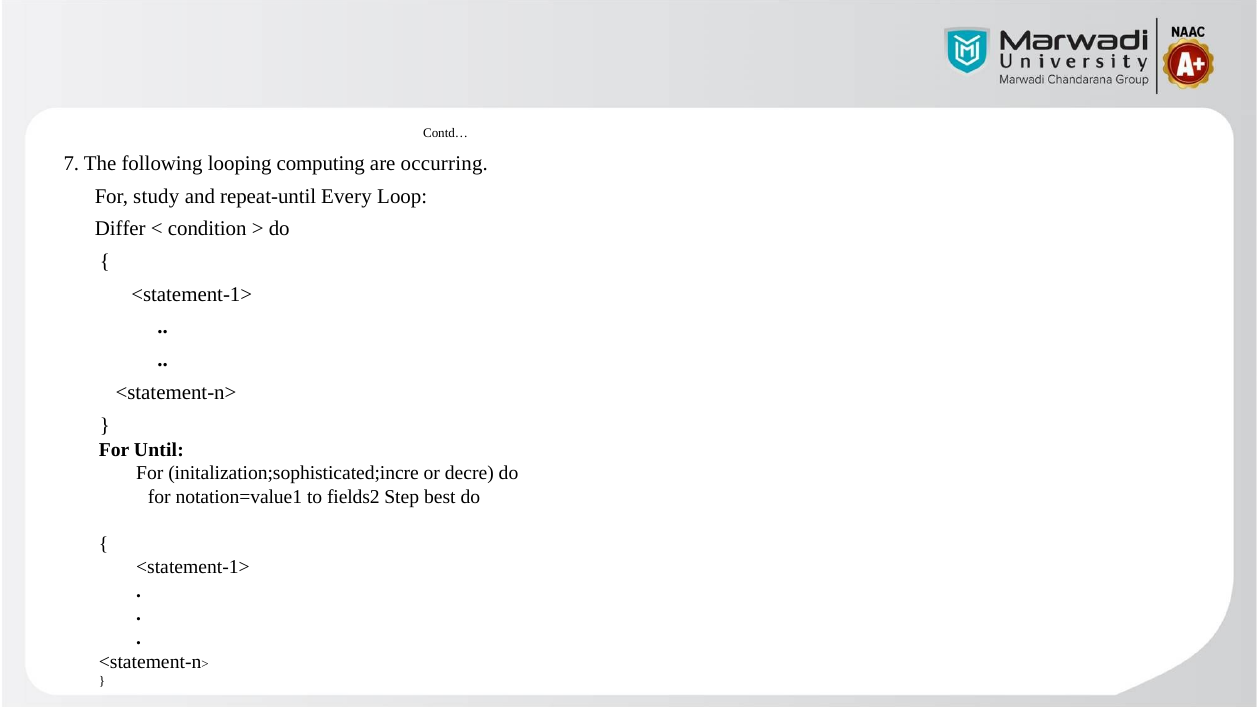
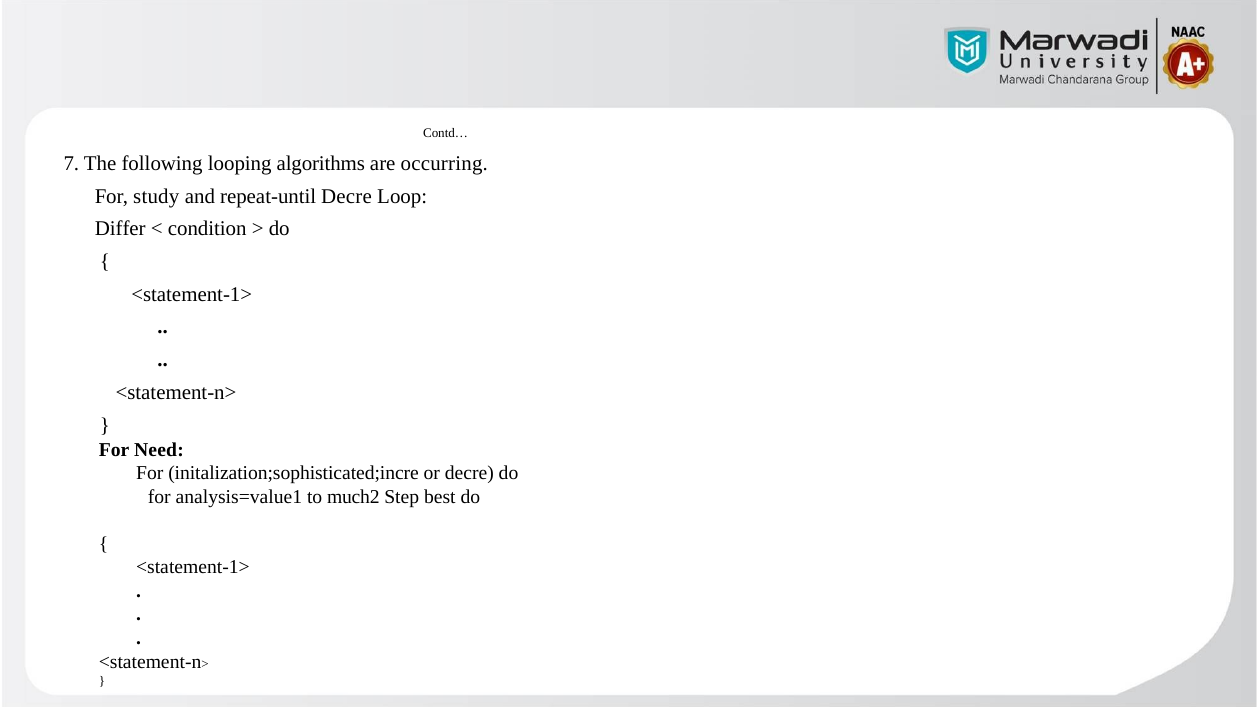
computing: computing -> algorithms (321, 163)
repeat-until Every: Every -> Decre (346, 196)
Until: Until -> Need (159, 450)
notation=value1: notation=value1 -> analysis=value1 (239, 497)
fields2: fields2 -> much2 (353, 497)
